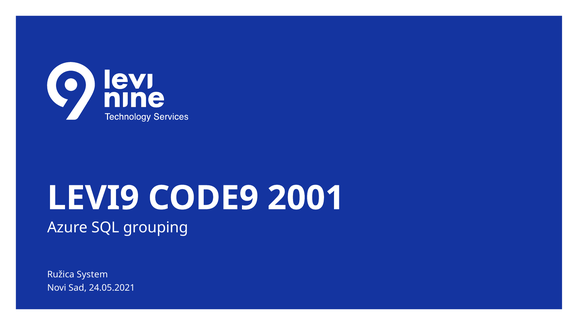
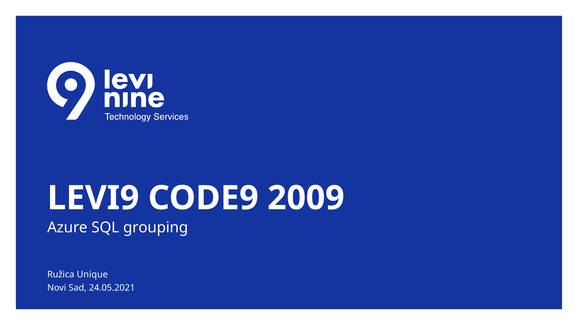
2001: 2001 -> 2009 (306, 198)
System: System -> Unique (92, 275)
